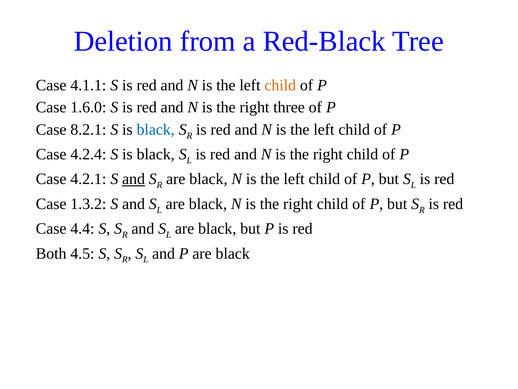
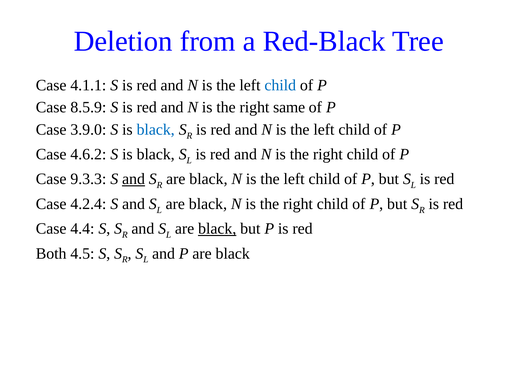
child colour: orange -> blue (280, 85)
1.6.0: 1.6.0 -> 8.5.9 (88, 107)
three: three -> same (289, 107)
8.2.1: 8.2.1 -> 3.9.0 (88, 129)
4.2.4: 4.2.4 -> 4.6.2 (88, 154)
4.2.1: 4.2.1 -> 9.3.3 (88, 179)
1.3.2: 1.3.2 -> 4.2.4 (88, 204)
black underline: none -> present (217, 228)
